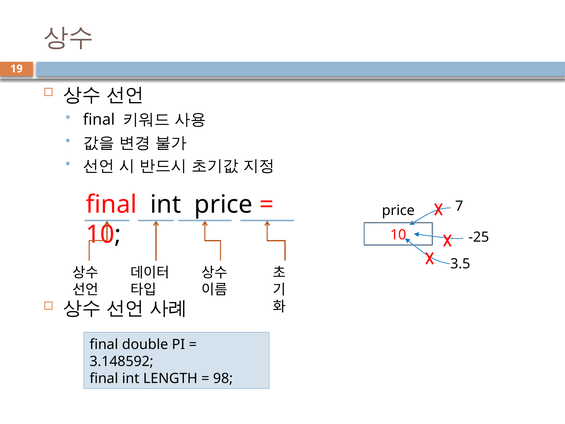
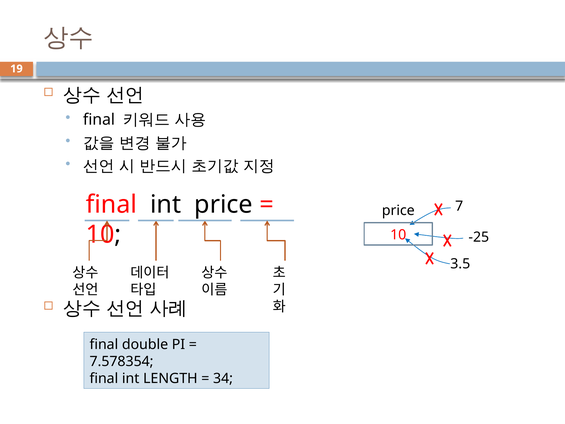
3.148592: 3.148592 -> 7.578354 (122, 361)
98: 98 -> 34 (223, 378)
